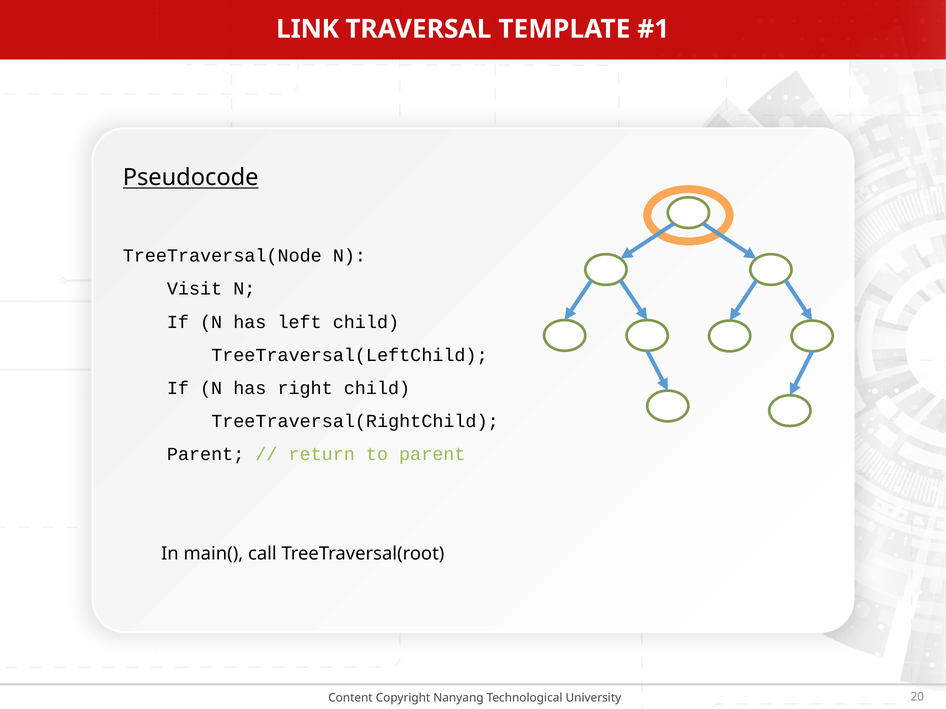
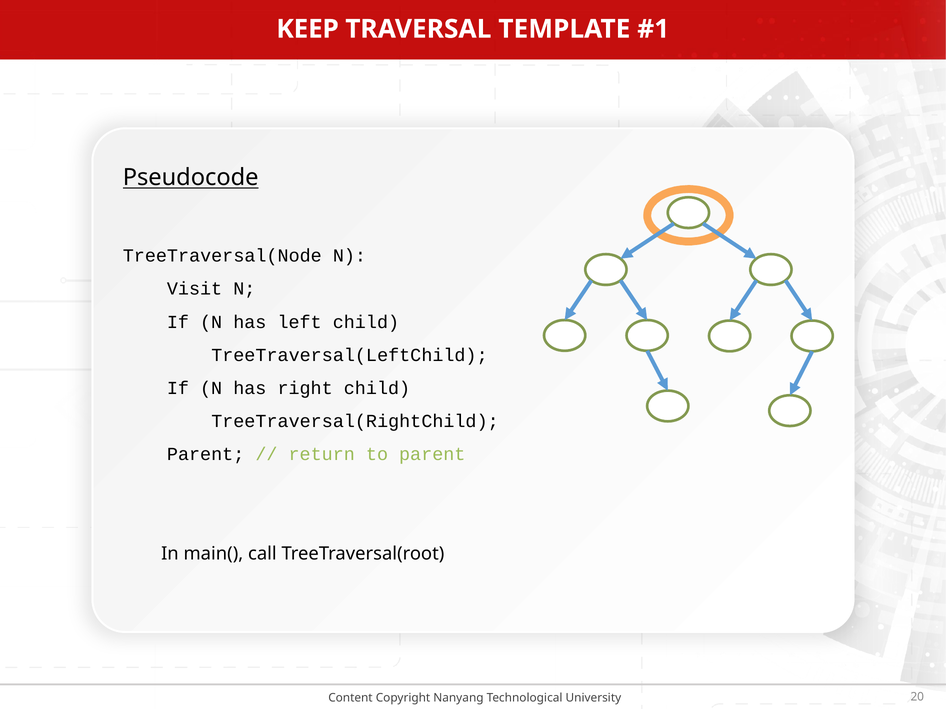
LINK: LINK -> KEEP (308, 29)
